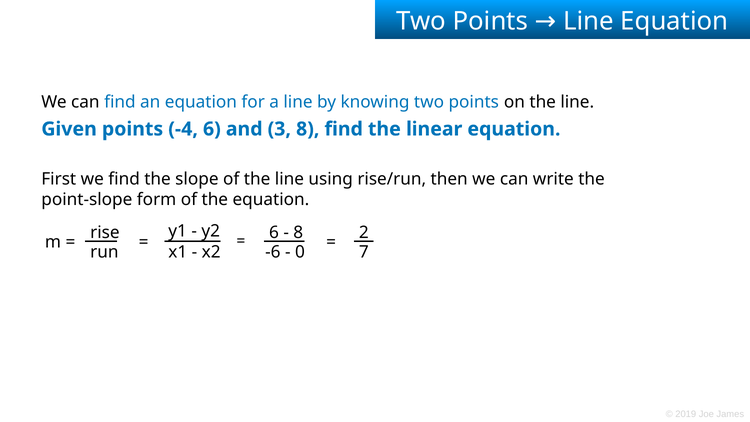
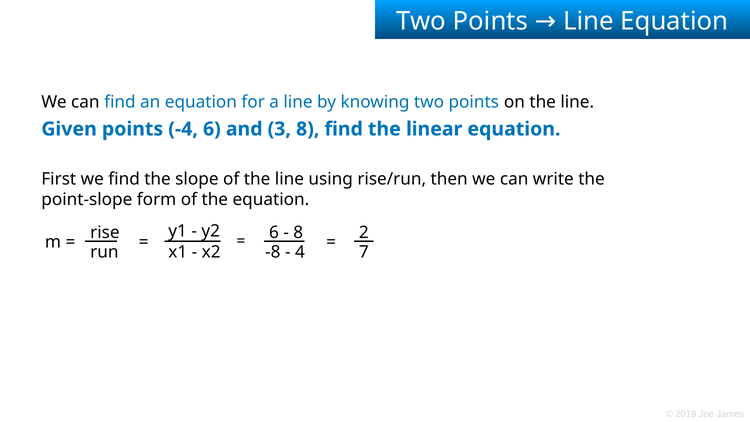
-6: -6 -> -8 (273, 252)
0: 0 -> 4 (300, 252)
